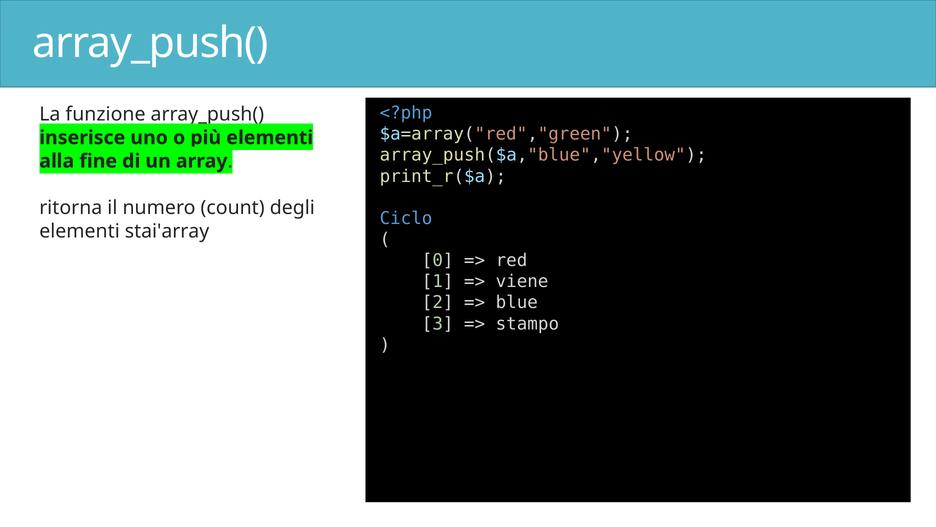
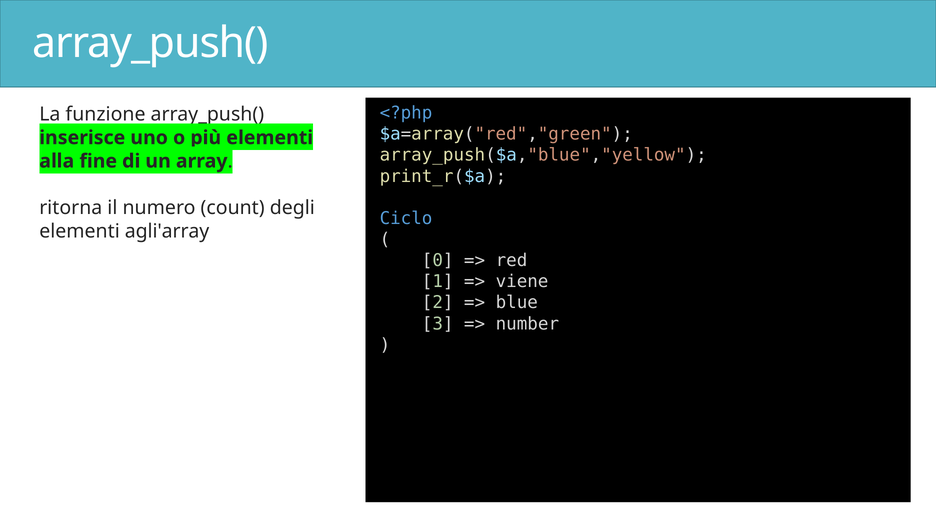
stai'array: stai'array -> agli'array (167, 231)
stampo: stampo -> number (527, 323)
